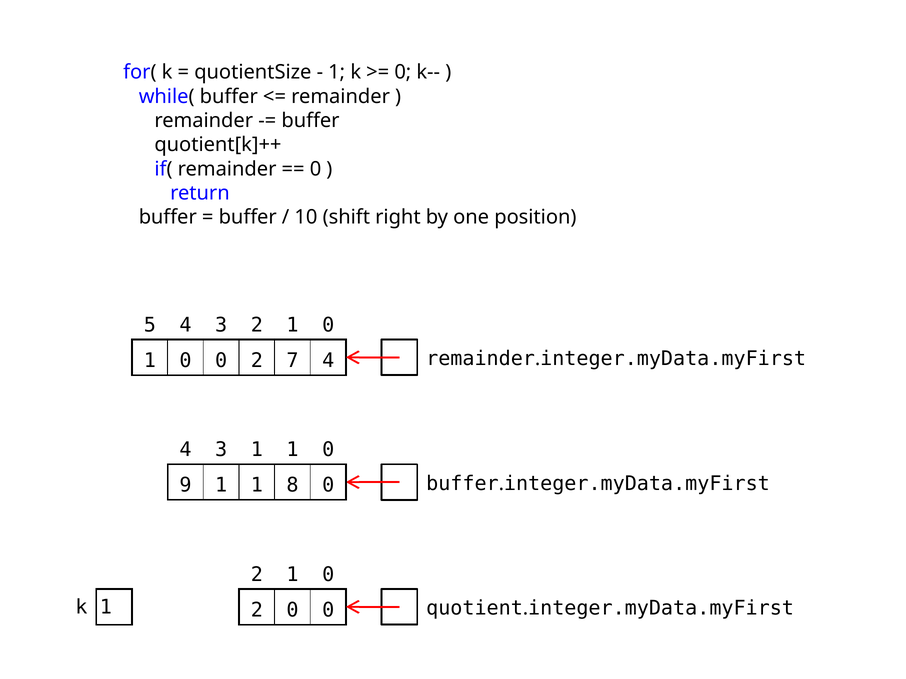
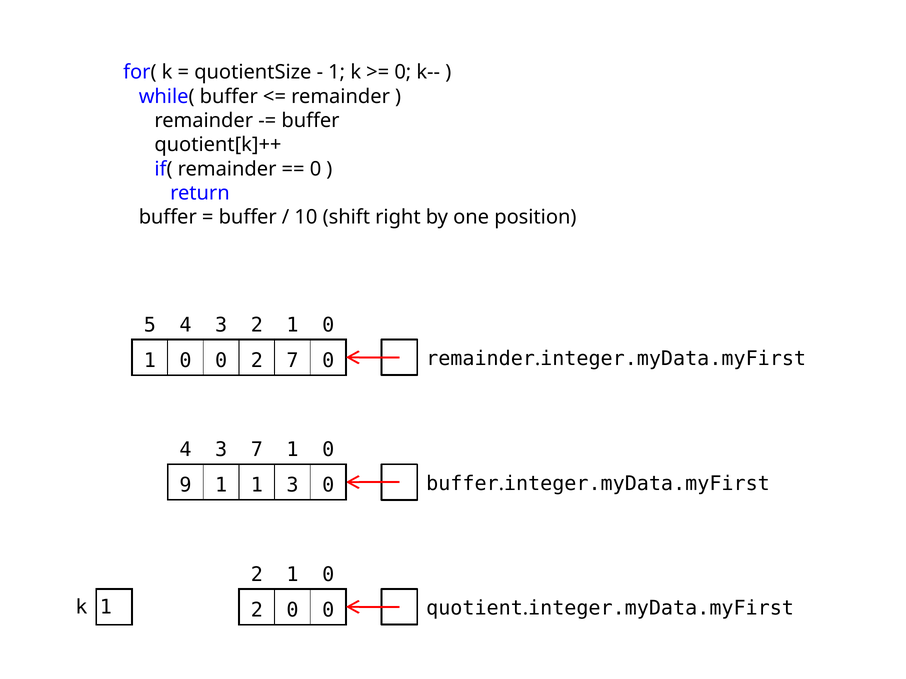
7 4: 4 -> 0 (328, 361)
3 1: 1 -> 7 (257, 450)
1 8: 8 -> 3 (293, 486)
